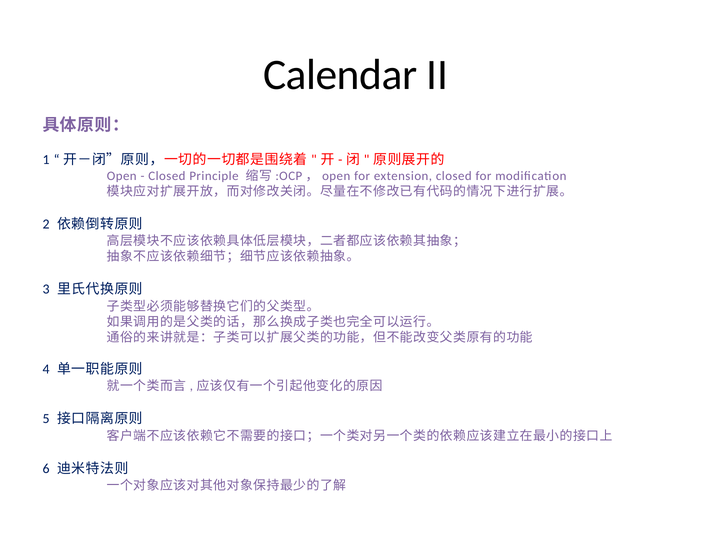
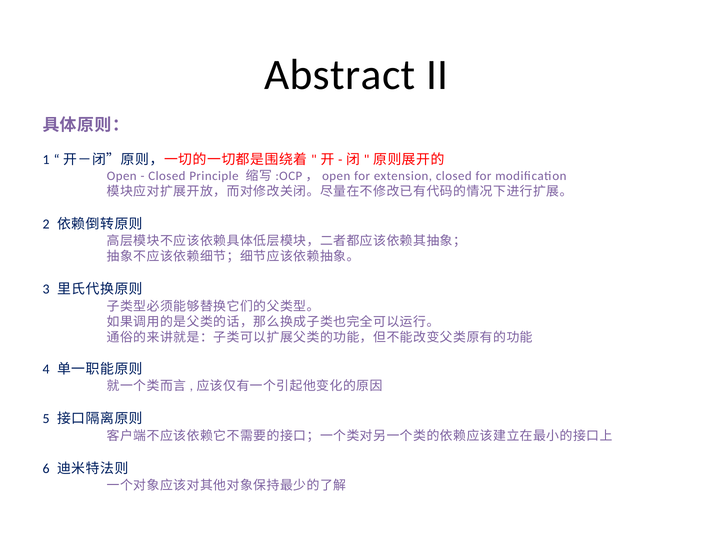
Calendar: Calendar -> Abstract (340, 75)
